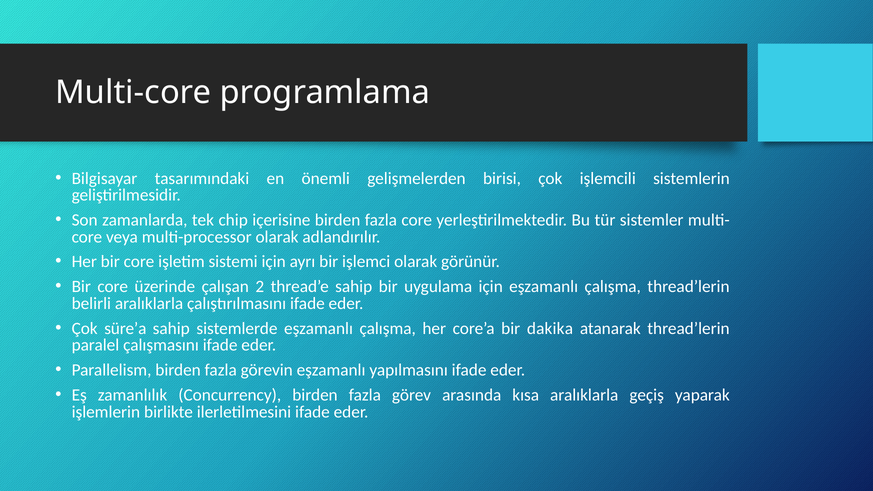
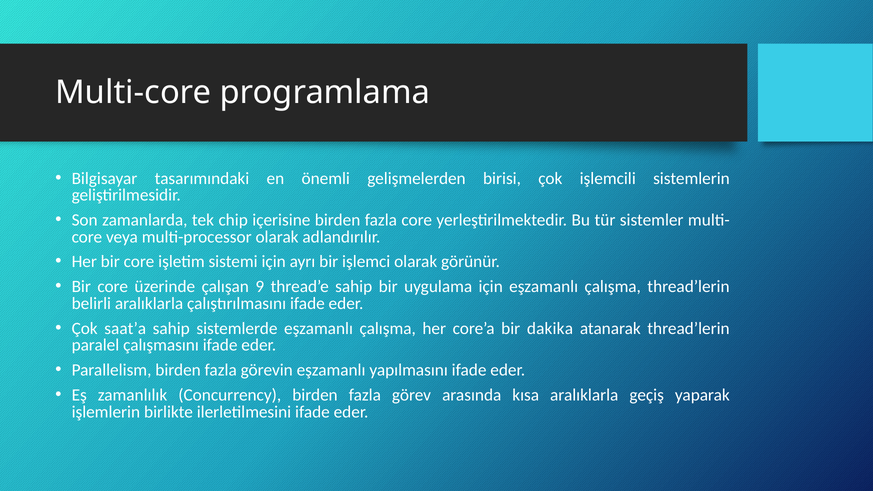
2: 2 -> 9 (260, 287)
süre’a: süre’a -> saat’a (125, 328)
